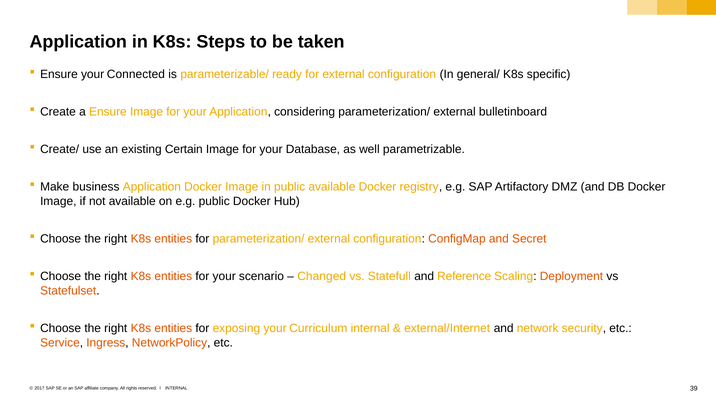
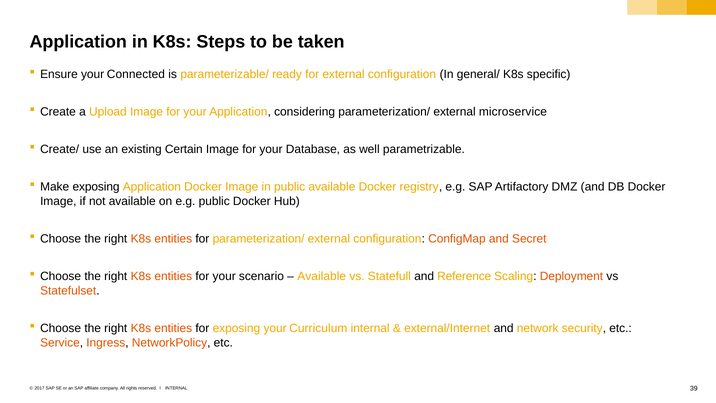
a Ensure: Ensure -> Upload (108, 112)
bulletinboard: bulletinboard -> microservice (513, 112)
Make business: business -> exposing (96, 187)
Changed: Changed -> Available (322, 276)
